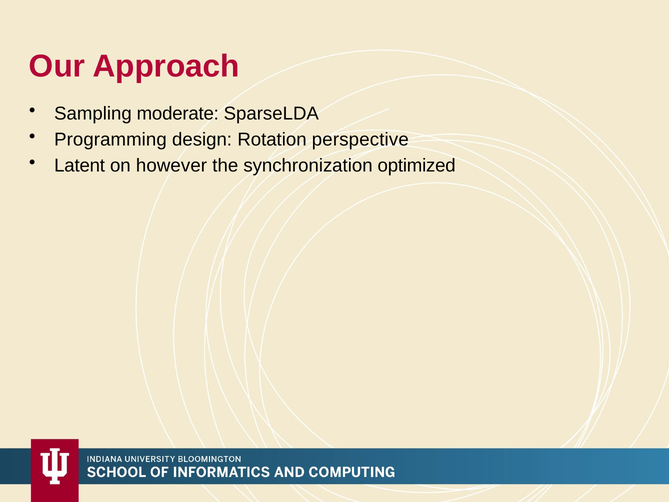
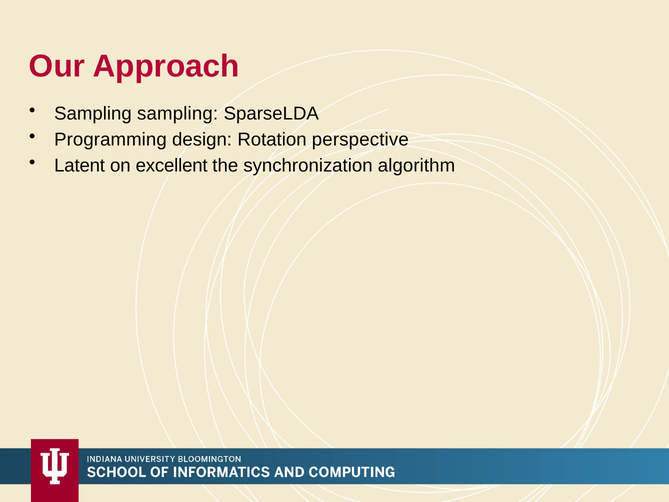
Sampling moderate: moderate -> sampling (178, 114)
however: however -> excellent (172, 166)
optimized: optimized -> algorithm (416, 166)
